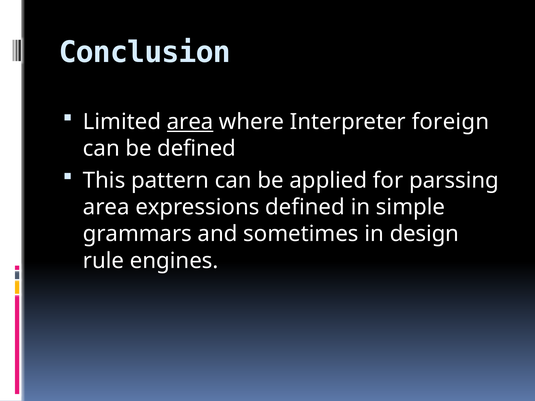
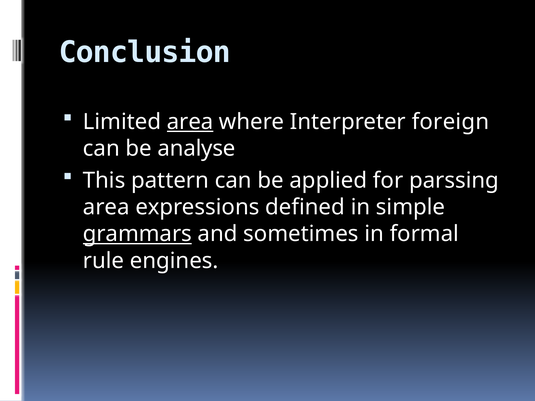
be defined: defined -> analyse (197, 149)
grammars underline: none -> present (137, 234)
design: design -> formal (424, 234)
